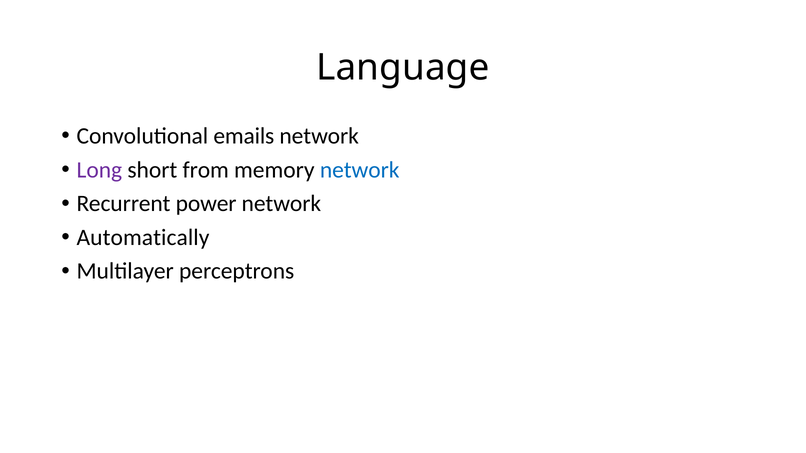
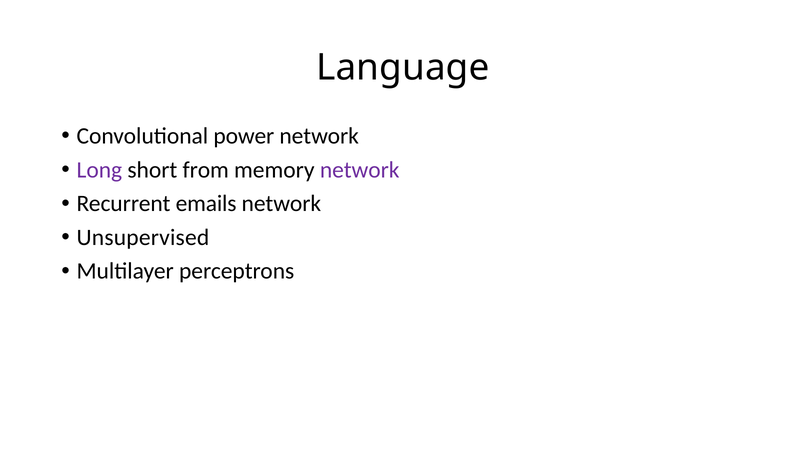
emails: emails -> power (244, 136)
network colour: blue -> purple (360, 170)
power: power -> emails (206, 204)
Automatically: Automatically -> Unsupervised (143, 238)
